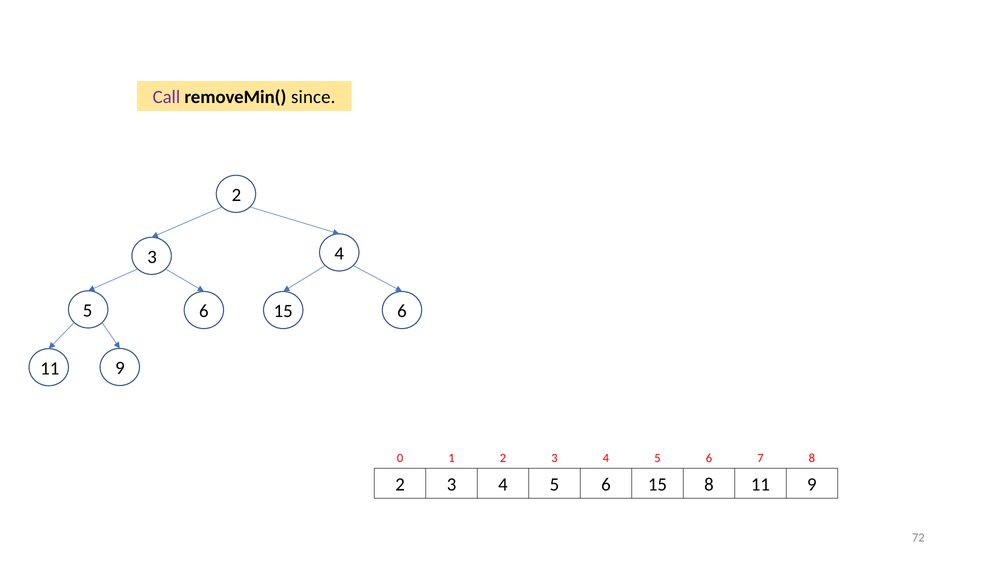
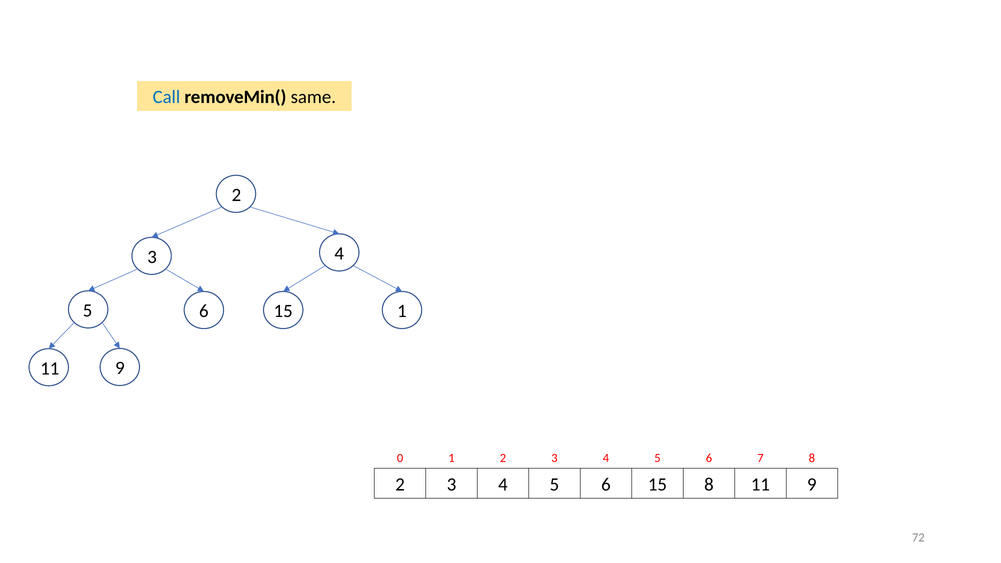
Call colour: purple -> blue (166, 97)
since: since -> same (313, 97)
5 6: 6 -> 1 (402, 311)
